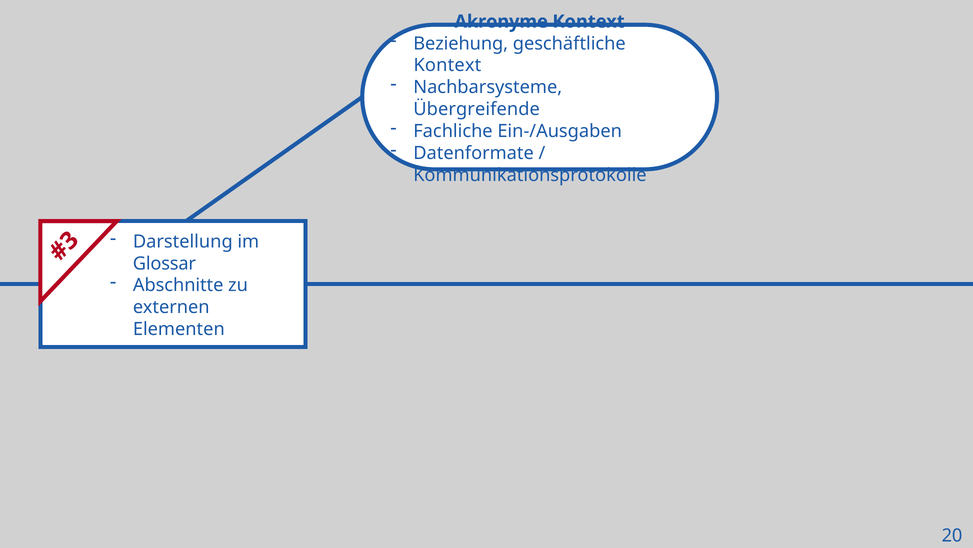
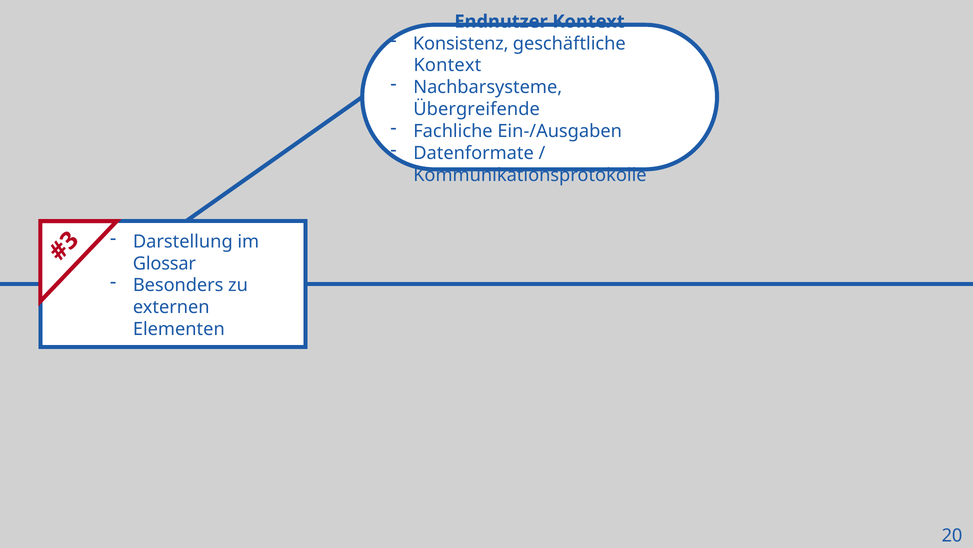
Akronyme: Akronyme -> Endnutzer (501, 22)
Beziehung: Beziehung -> Konsistenz (461, 43)
Abschnitte: Abschnitte -> Besonders (178, 285)
